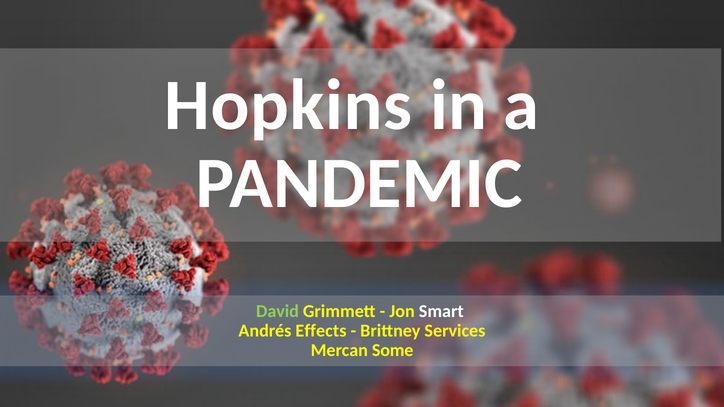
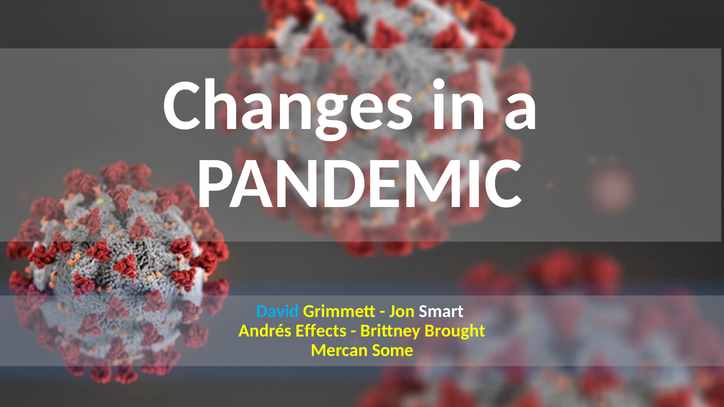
Hopkins: Hopkins -> Changes (288, 106)
David colour: light green -> light blue (277, 311)
Services: Services -> Brought (455, 331)
